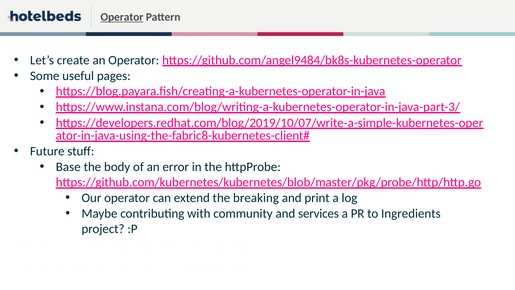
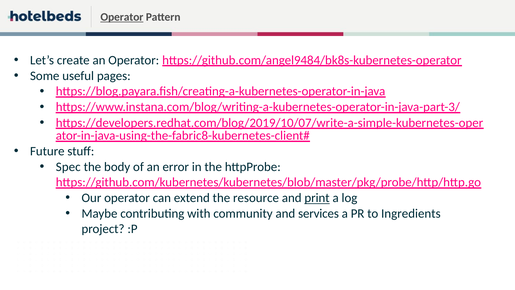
Base: Base -> Spec (68, 167)
breaking: breaking -> resource (256, 198)
print underline: none -> present (317, 198)
